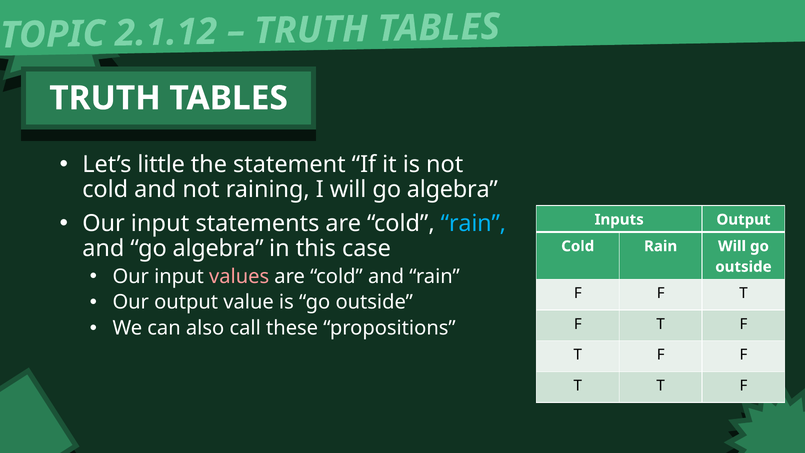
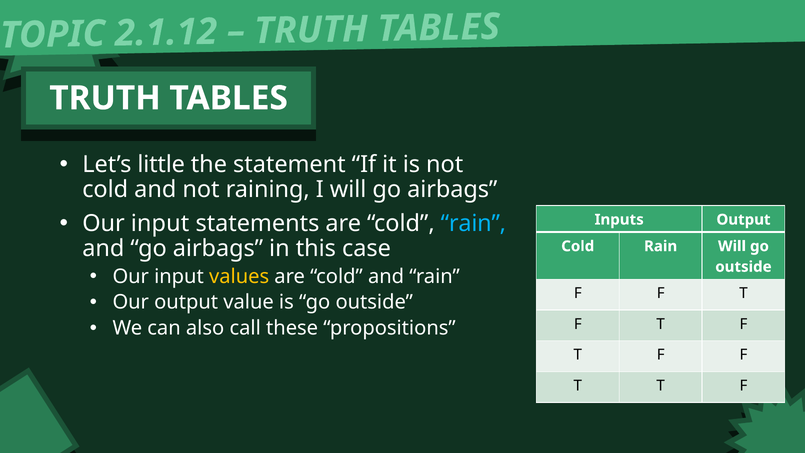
will go algebra: algebra -> airbags (452, 190)
and go algebra: algebra -> airbags (218, 249)
values colour: pink -> yellow (239, 276)
